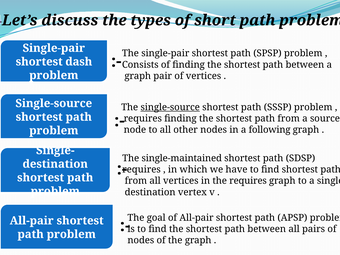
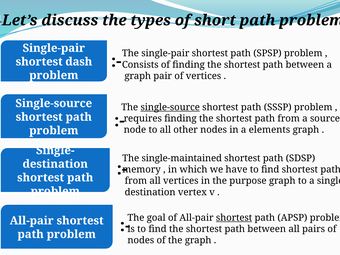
following: following -> elements (269, 130)
requires: requires -> memory (141, 169)
the requires: requires -> purpose (248, 181)
shortest underline: none -> present (234, 218)
